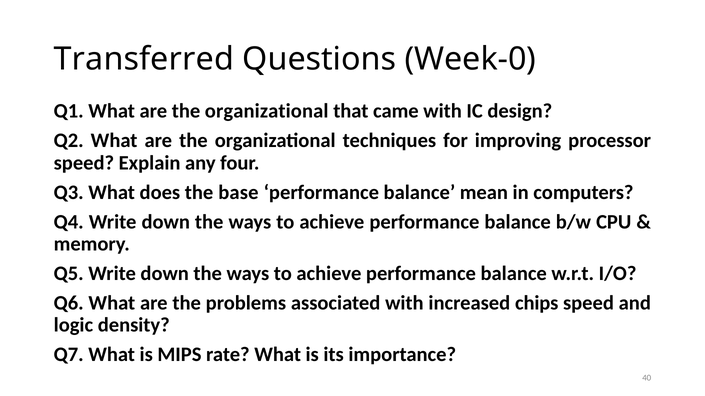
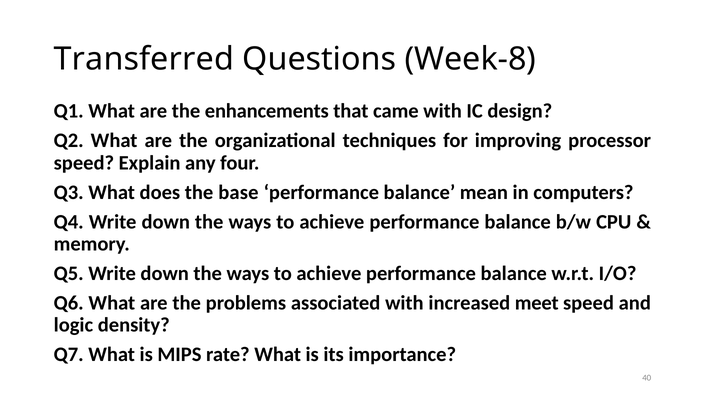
Week-0: Week-0 -> Week-8 (470, 59)
organizational: organizational -> enhancements (267, 111)
chips: chips -> meet (537, 303)
